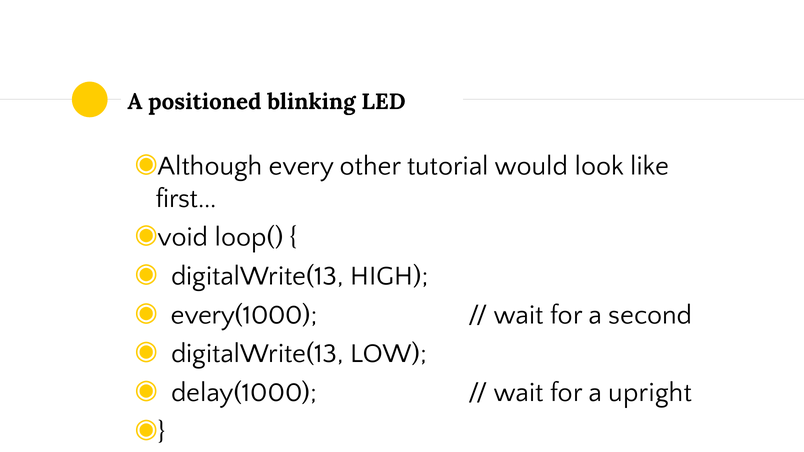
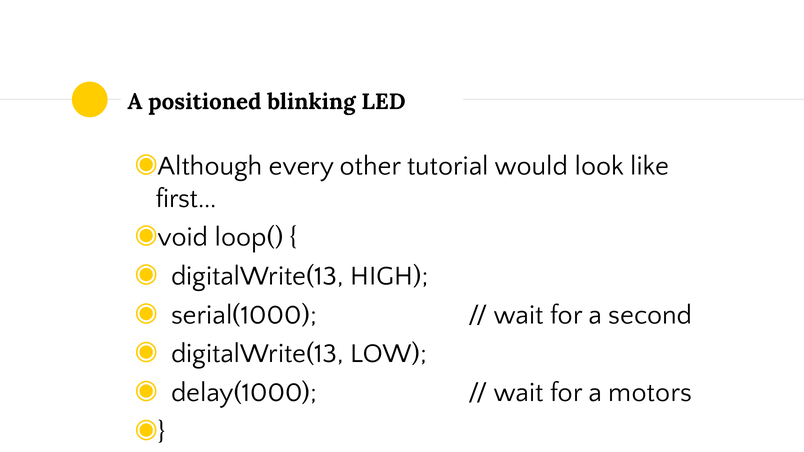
every(1000: every(1000 -> serial(1000 (244, 315)
upright: upright -> motors (650, 393)
